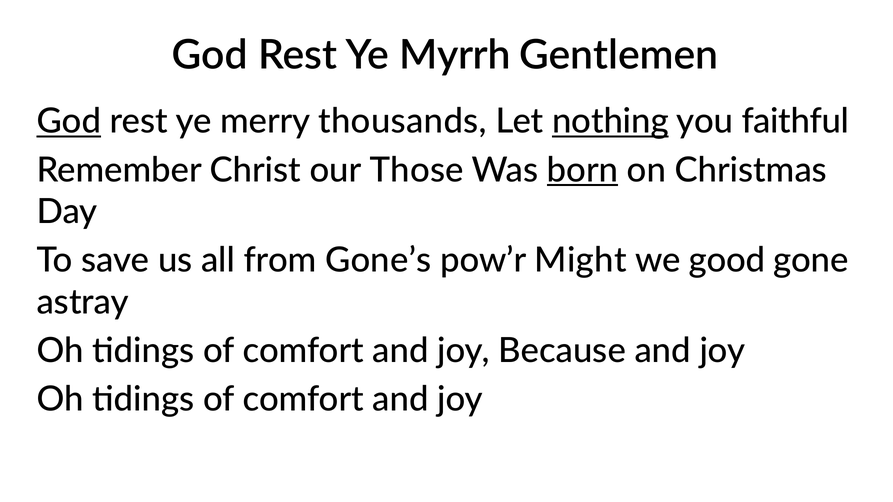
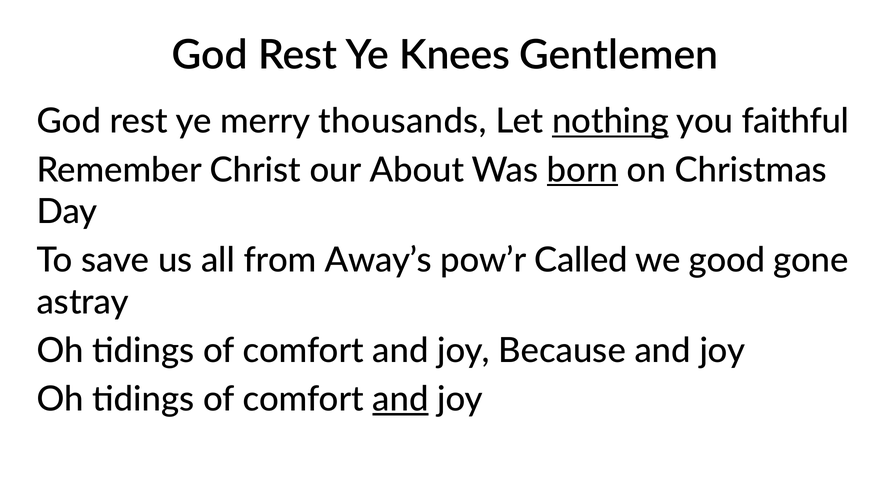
Myrrh: Myrrh -> Knees (455, 55)
God underline: present -> none (69, 122)
Those: Those -> About (417, 170)
Gone’s: Gone’s -> Away’s (378, 261)
Might: Might -> Called (581, 261)
and underline: none -> present (401, 400)
